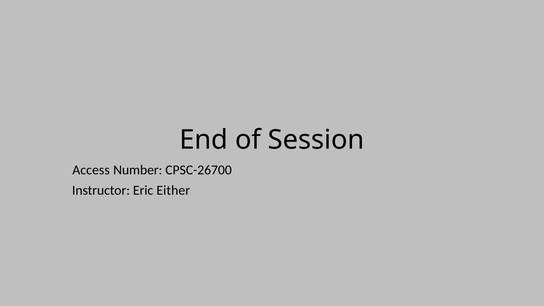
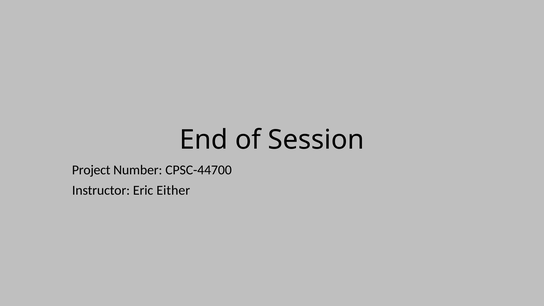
Access: Access -> Project (91, 170)
CPSC-26700: CPSC-26700 -> CPSC-44700 (199, 170)
